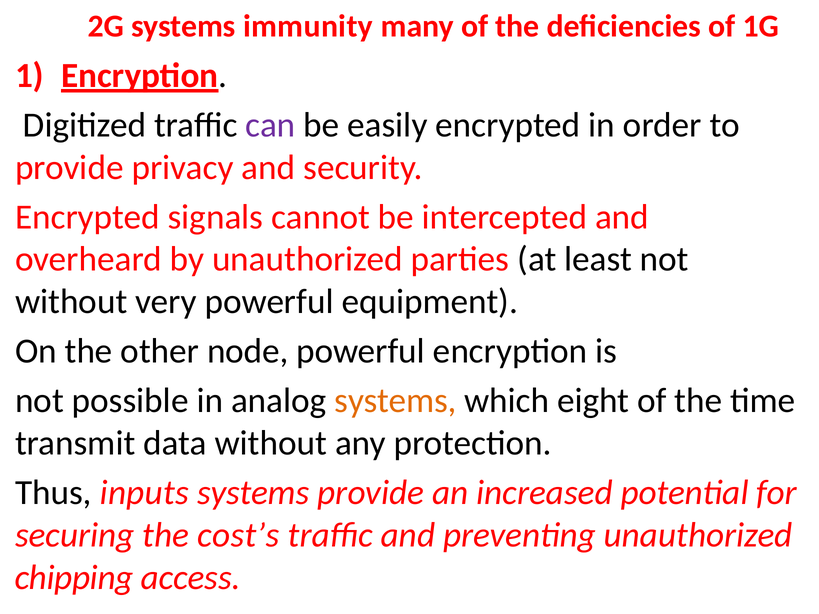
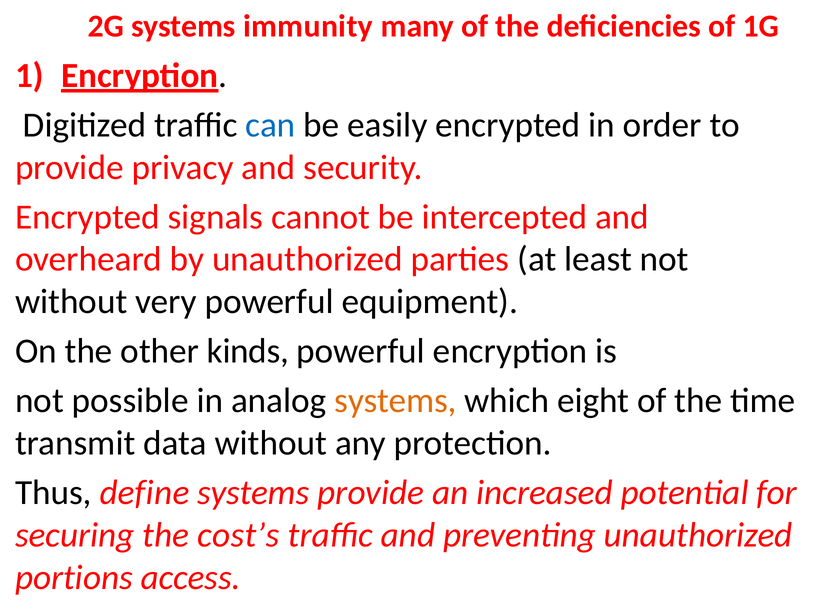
can colour: purple -> blue (270, 125)
node: node -> kinds (248, 351)
inputs: inputs -> define (144, 493)
chipping: chipping -> portions (74, 578)
